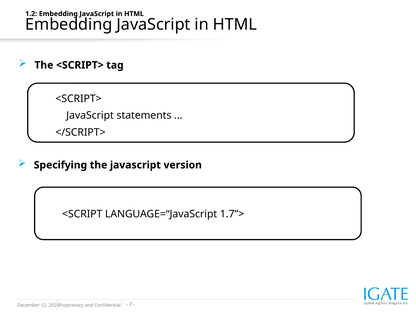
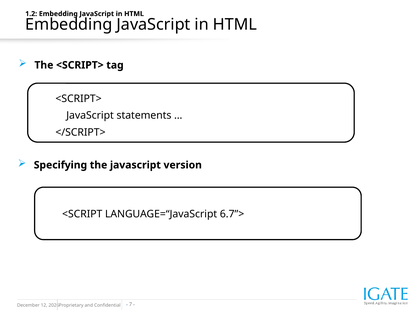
1.7”>: 1.7”> -> 6.7”> (232, 214)
